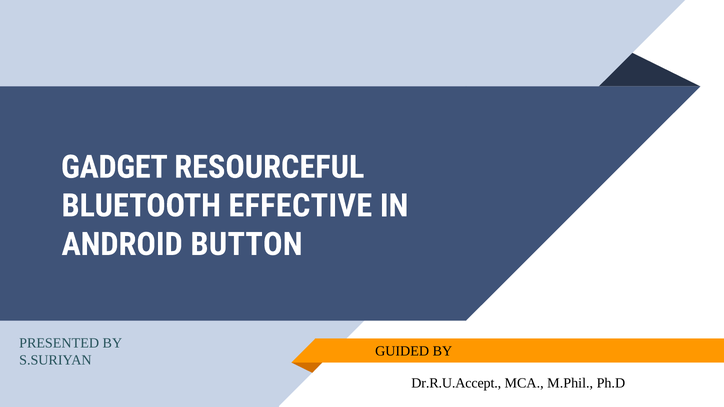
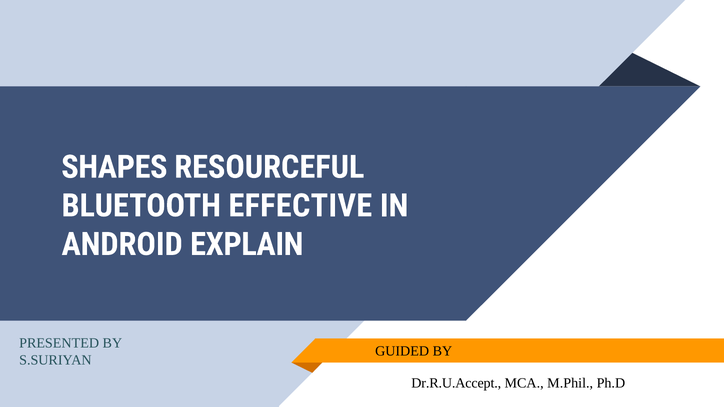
GADGET: GADGET -> SHAPES (114, 167)
BUTTON: BUTTON -> EXPLAIN (247, 244)
